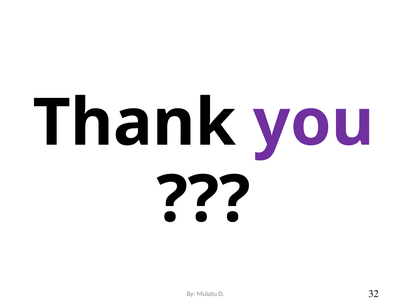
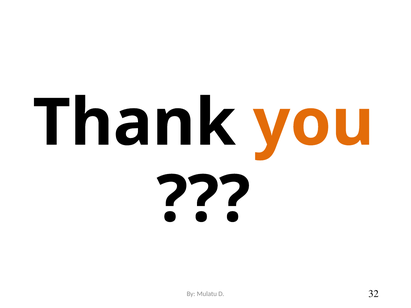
you colour: purple -> orange (313, 123)
